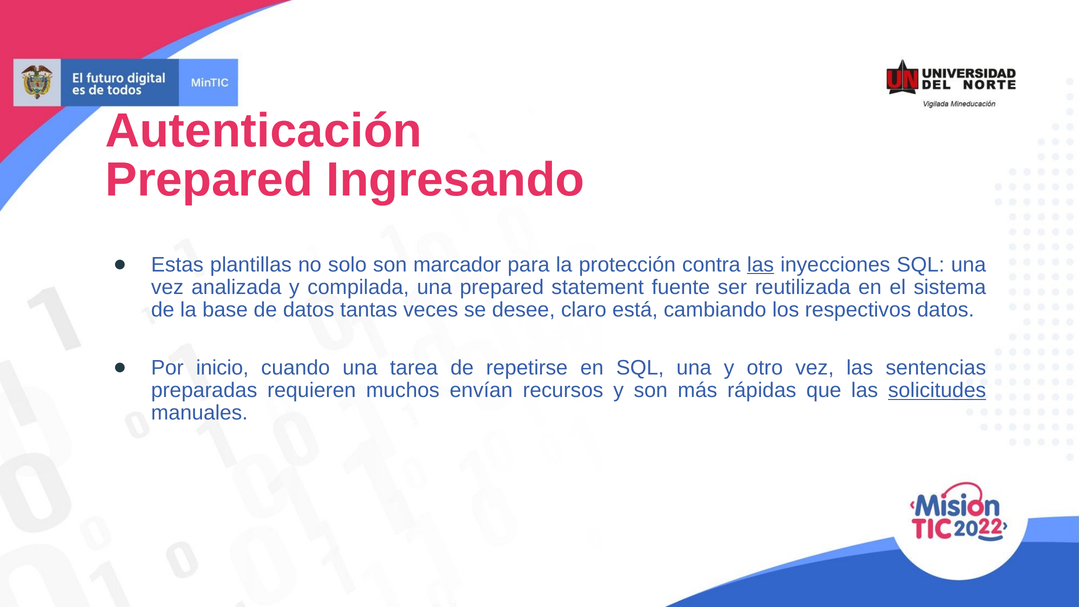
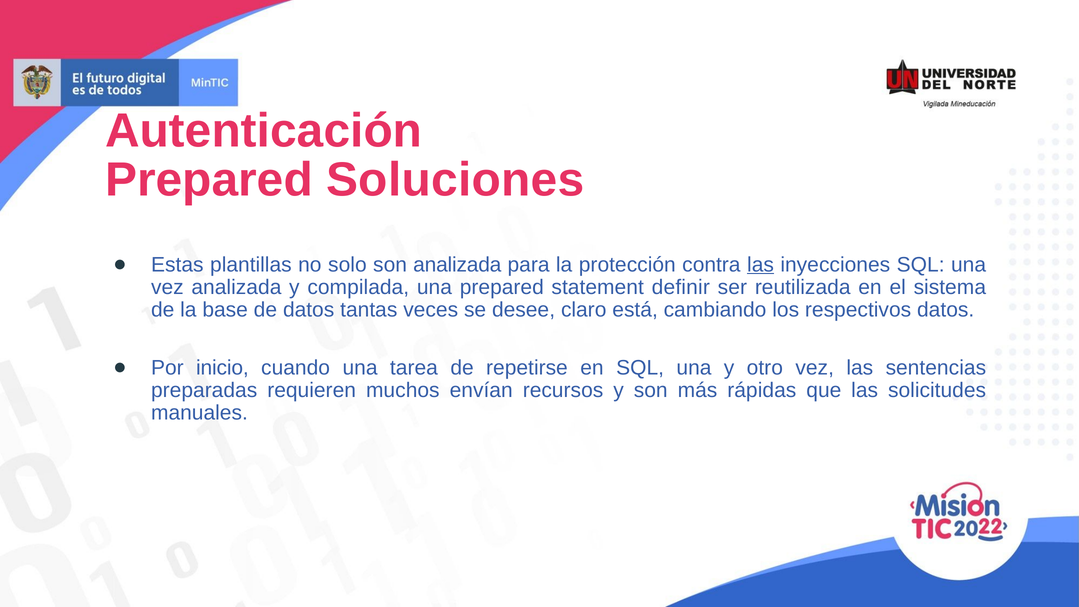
Ingresando: Ingresando -> Soluciones (455, 180)
son marcador: marcador -> analizada (457, 265)
fuente: fuente -> definir (681, 287)
solicitudes underline: present -> none (937, 390)
